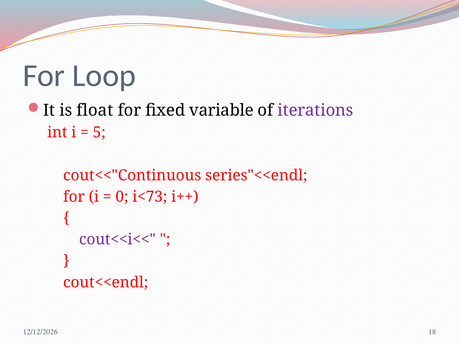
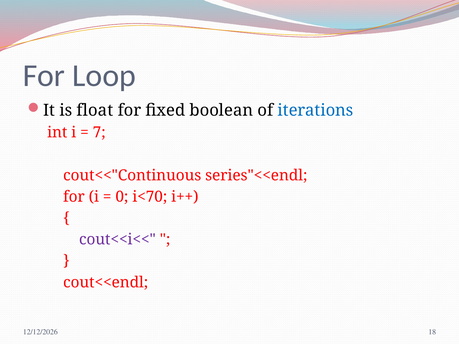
variable: variable -> boolean (221, 111)
iterations colour: purple -> blue (315, 111)
5: 5 -> 7 (99, 133)
i<73: i<73 -> i<70 (150, 197)
